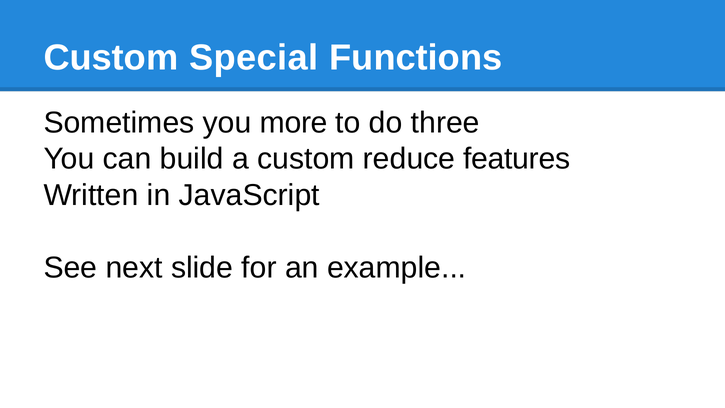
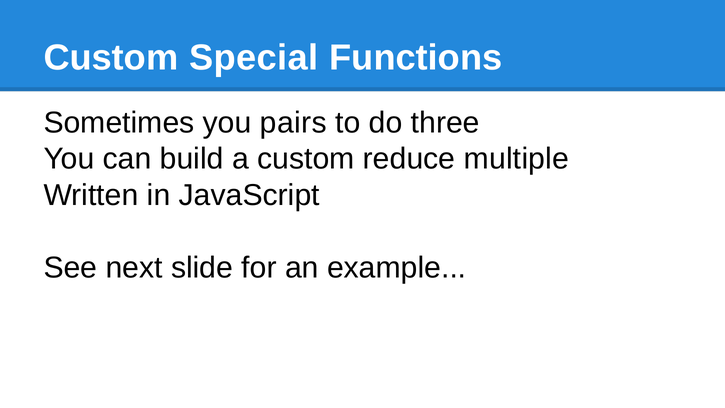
more: more -> pairs (293, 123)
features: features -> multiple (516, 159)
